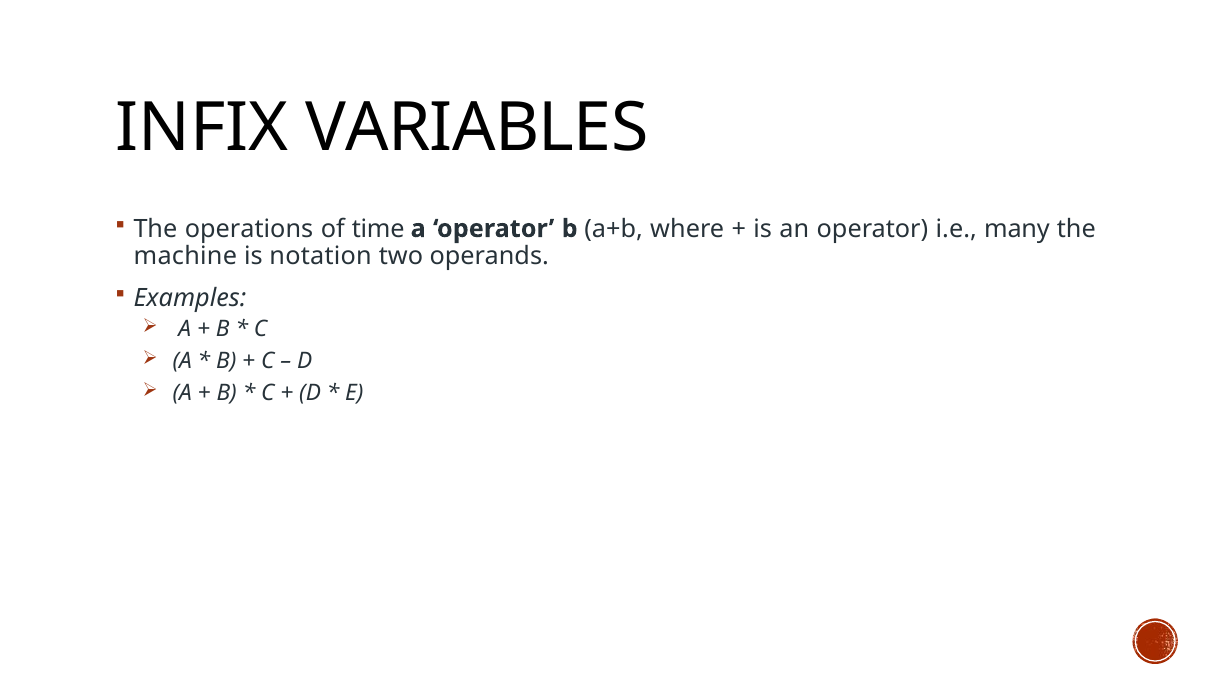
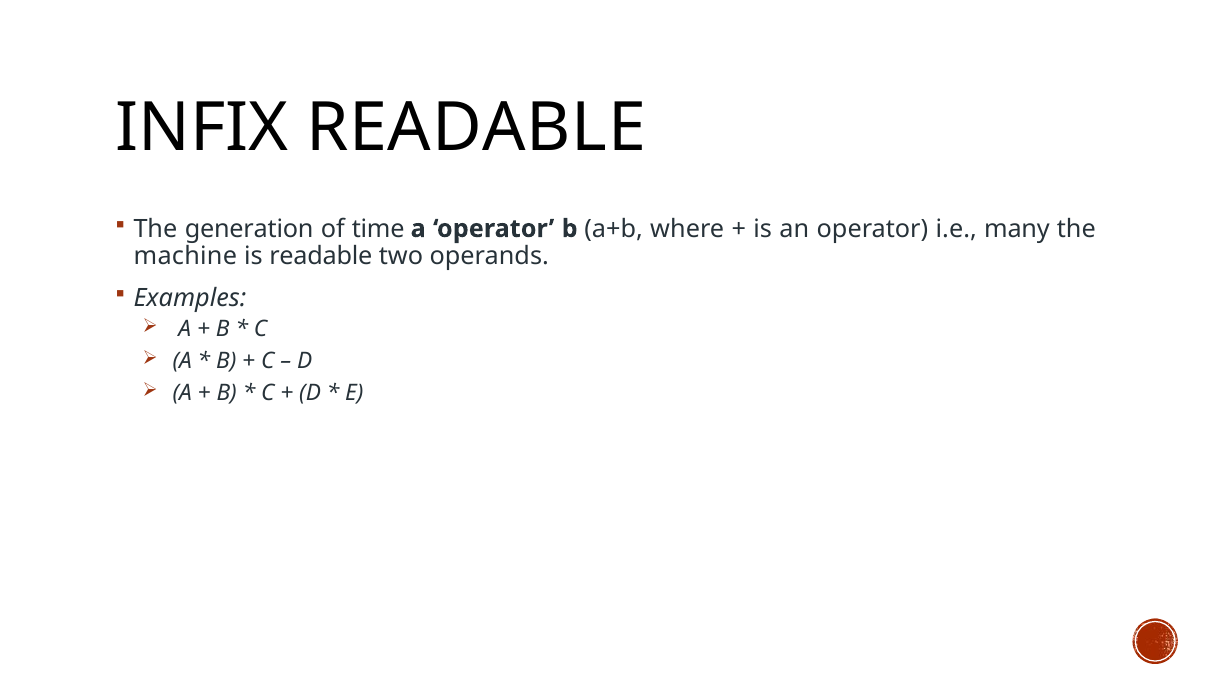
INFIX VARIABLES: VARIABLES -> READABLE (476, 128)
operations: operations -> generation (249, 229)
is notation: notation -> readable (321, 256)
